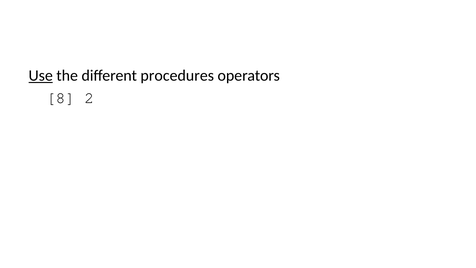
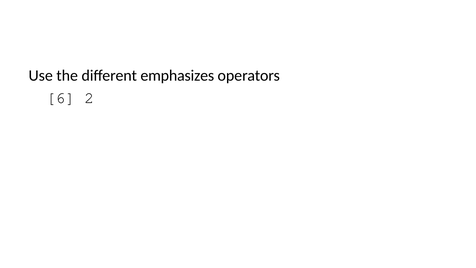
Use underline: present -> none (41, 75)
procedures: procedures -> emphasizes (177, 75)
8: 8 -> 6 (61, 98)
